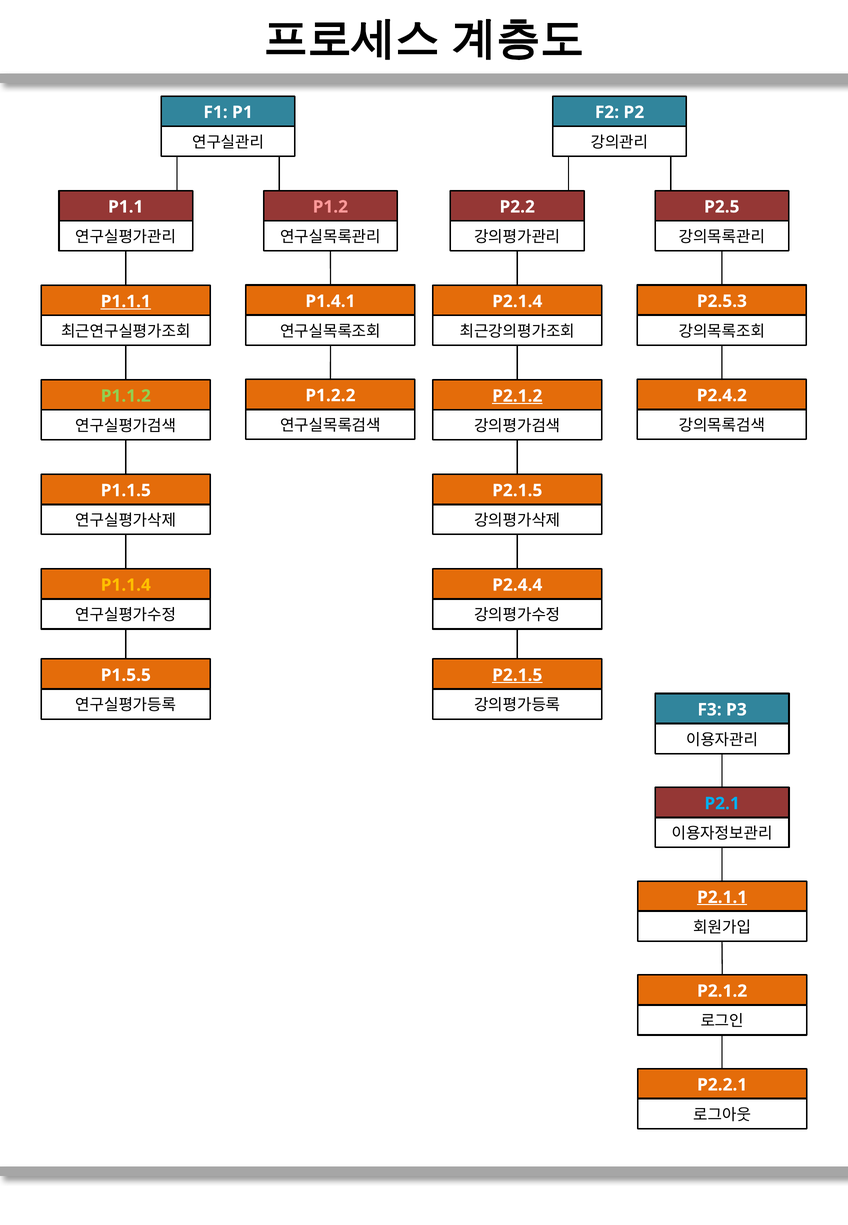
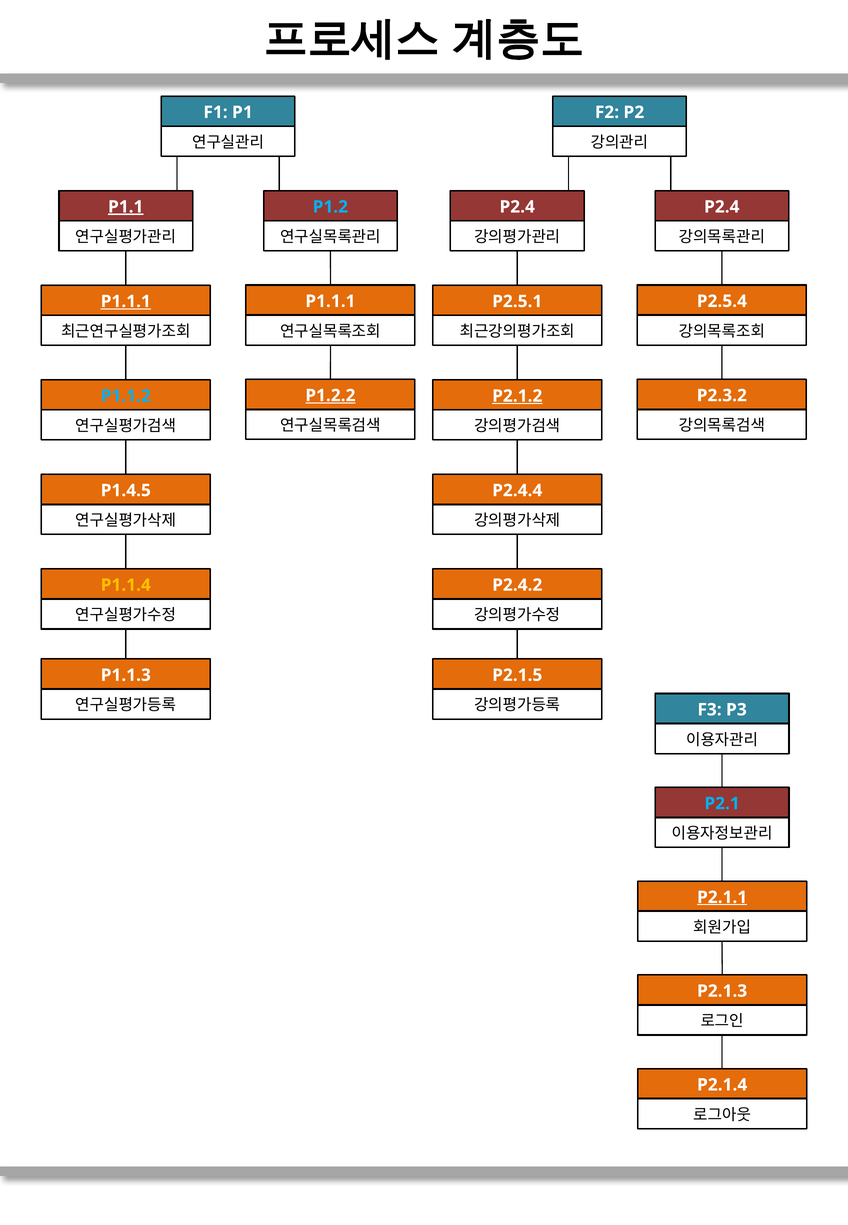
P1.1 underline: none -> present (126, 207)
P1.2 colour: pink -> light blue (330, 207)
P2.2: P2.2 -> P2.4 (517, 207)
P2.5: P2.5 -> P2.4 (722, 207)
P1.4.1: P1.4.1 -> P1.1.1 (330, 301)
P2.5.3: P2.5.3 -> P2.5.4 (722, 301)
P2.1.4: P2.1.4 -> P2.5.1 (517, 301)
P1.2.2 underline: none -> present (330, 395)
P2.4.2: P2.4.2 -> P2.3.2 (722, 395)
P1.1.2 colour: light green -> light blue (126, 396)
P1.1.5: P1.1.5 -> P1.4.5 (126, 490)
P2.1.5: P2.1.5 -> P2.4.4 (517, 490)
P2.4.4: P2.4.4 -> P2.4.2 (517, 585)
P1.5.5: P1.5.5 -> P1.1.3 (126, 675)
P2.1.5 underline: present -> none (517, 675)
P2.1.2: P2.1.2 -> P2.1.3 (722, 991)
P2.2.1: P2.2.1 -> P2.1.4 (722, 1085)
